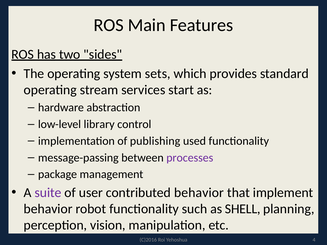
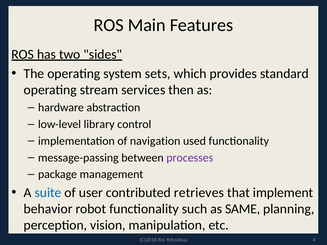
start: start -> then (181, 90)
publishing: publishing -> navigation (155, 141)
suite colour: purple -> blue (48, 193)
contributed behavior: behavior -> retrieves (199, 193)
SHELL: SHELL -> SAME (243, 209)
